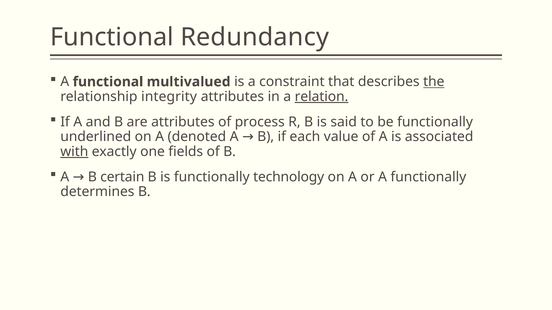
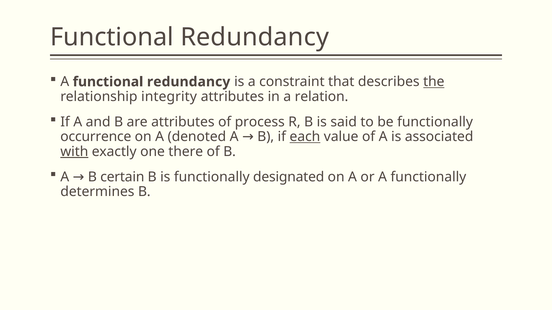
A functional multivalued: multivalued -> redundancy (189, 82)
relation underline: present -> none (322, 97)
underlined: underlined -> occurrence (96, 137)
each underline: none -> present (305, 137)
fields: fields -> there (186, 152)
technology: technology -> designated (289, 177)
